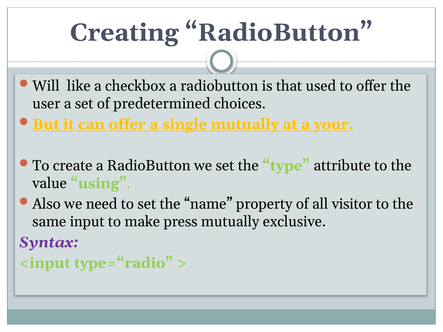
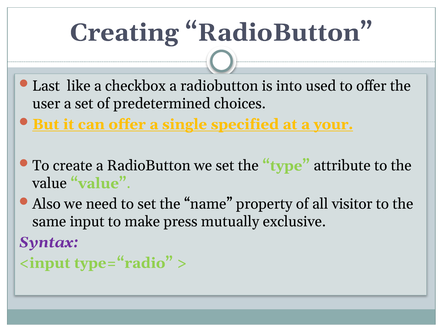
Will: Will -> Last (46, 86)
that: that -> into (289, 86)
single mutually: mutually -> specified (245, 124)
value using: using -> value (99, 184)
